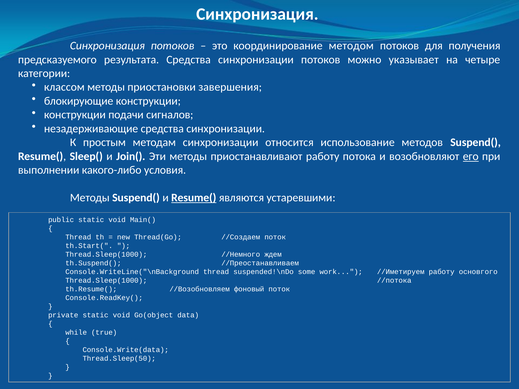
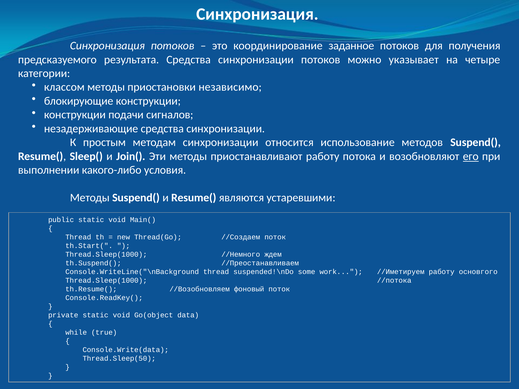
методом: методом -> заданное (351, 46)
завершения: завершения -> независимо (230, 87)
Resume( underline: present -> none (194, 198)
